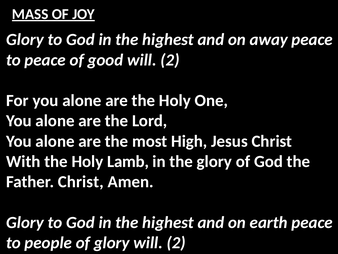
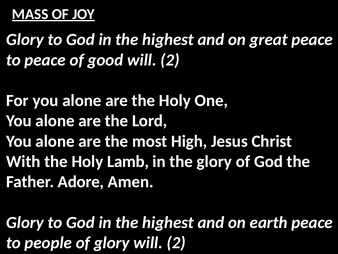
away: away -> great (269, 40)
Father Christ: Christ -> Adore (81, 181)
